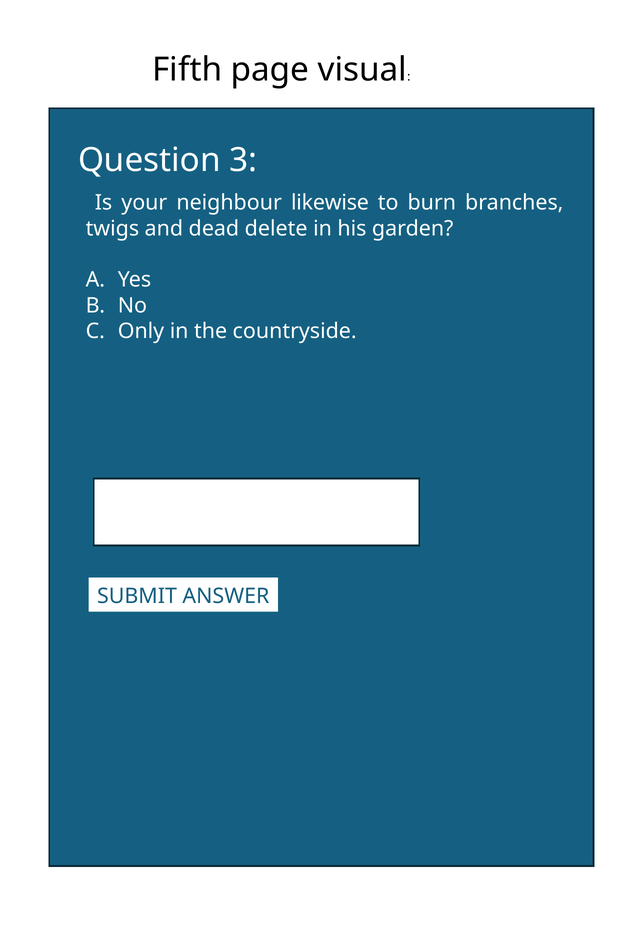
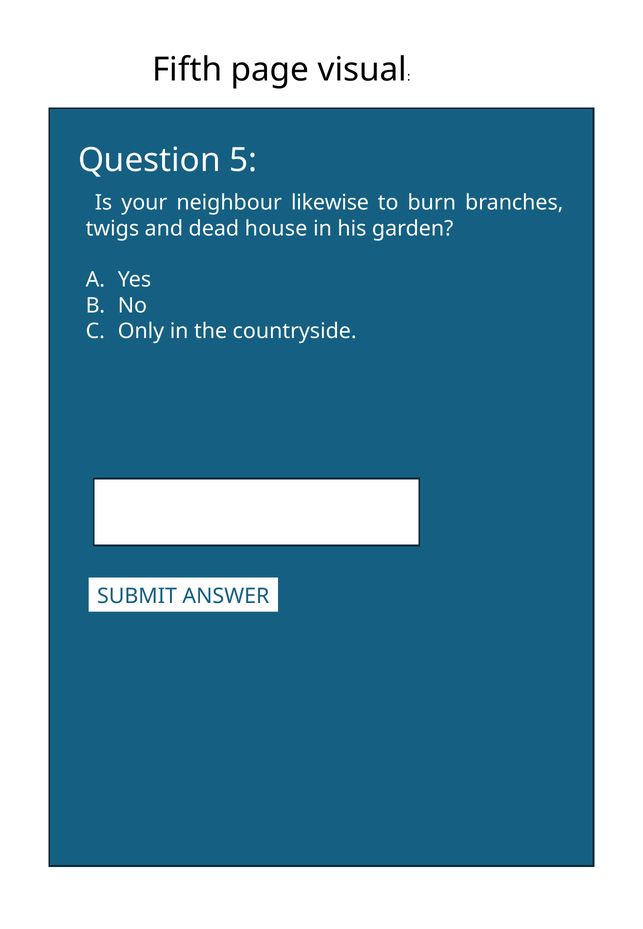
3: 3 -> 5 (243, 160)
delete: delete -> house (276, 228)
